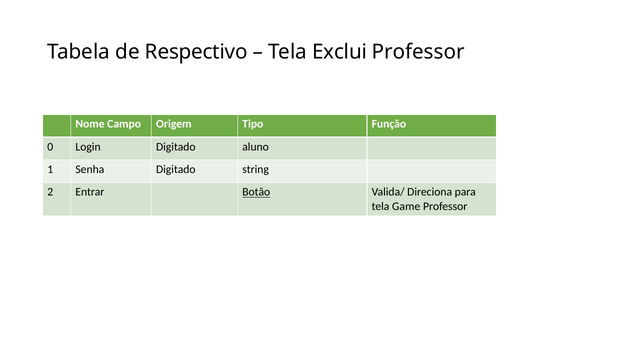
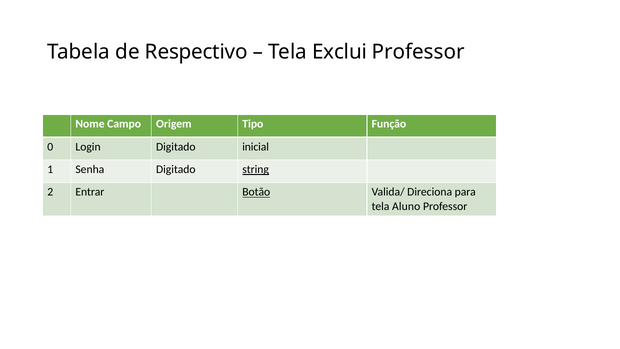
aluno: aluno -> inicial (256, 147)
string underline: none -> present (256, 169)
Game: Game -> Aluno (406, 206)
